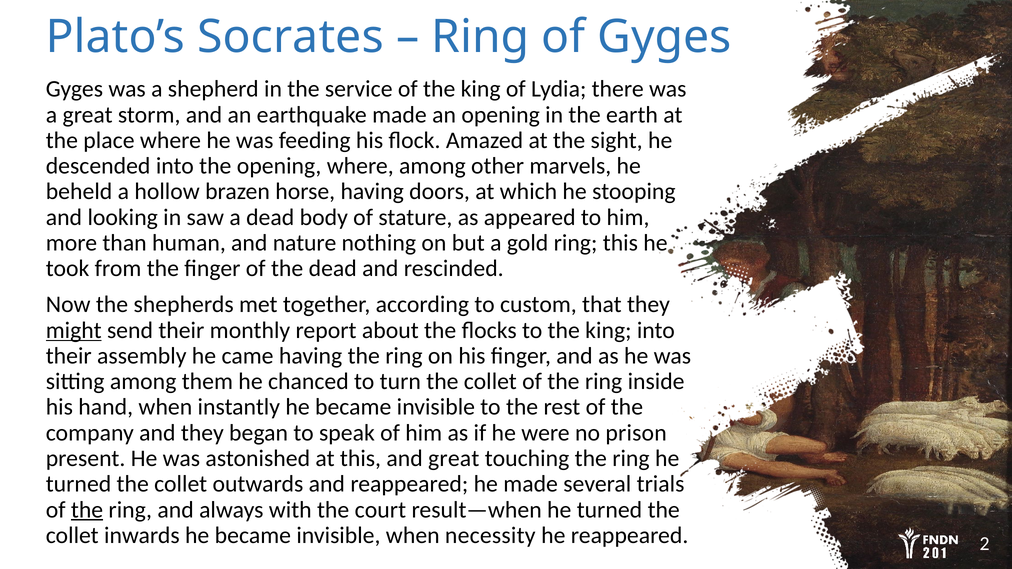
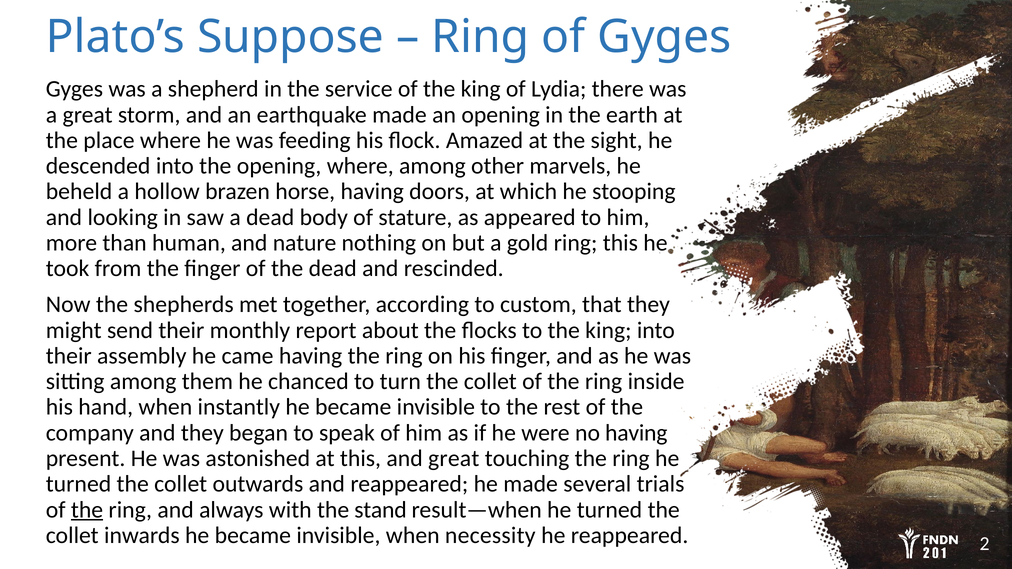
Socrates: Socrates -> Suppose (291, 37)
might underline: present -> none (74, 330)
no prison: prison -> having (636, 433)
court: court -> stand (381, 510)
